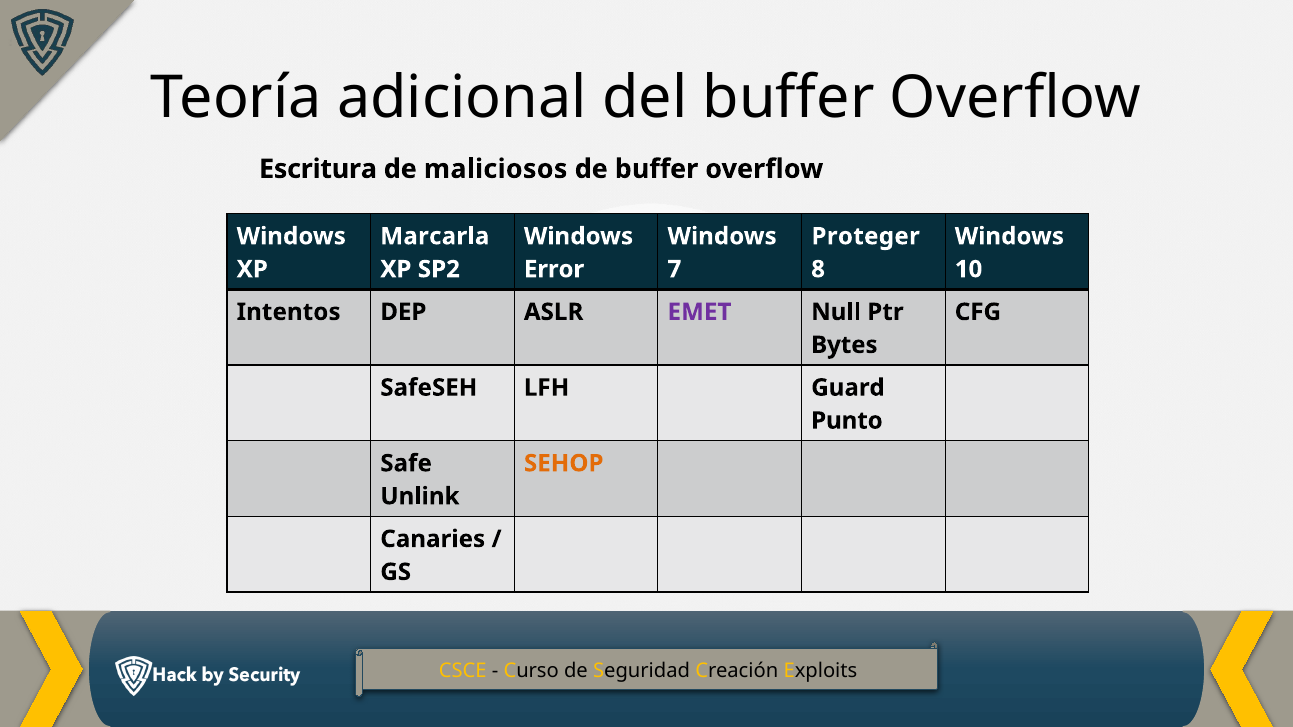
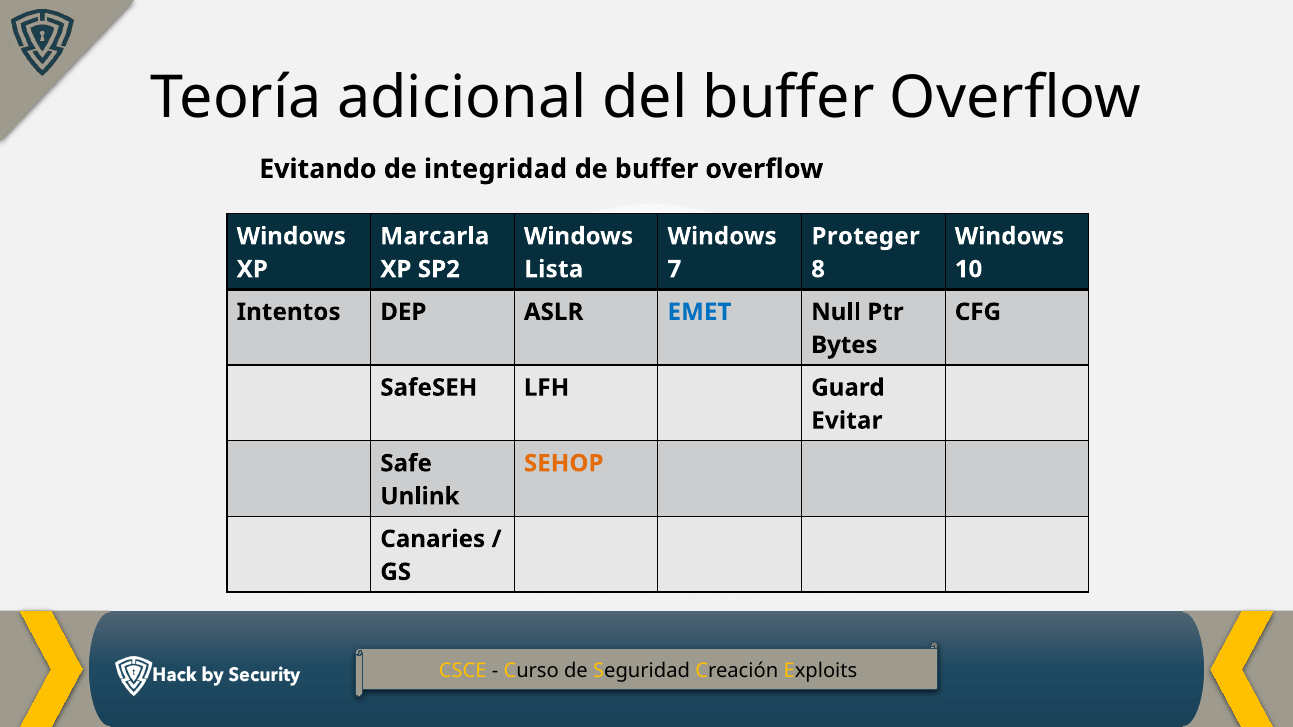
Escritura: Escritura -> Evitando (318, 169)
maliciosos: maliciosos -> integridad (496, 169)
Error: Error -> Lista (554, 269)
EMET colour: purple -> blue (699, 312)
Punto: Punto -> Evitar (847, 421)
